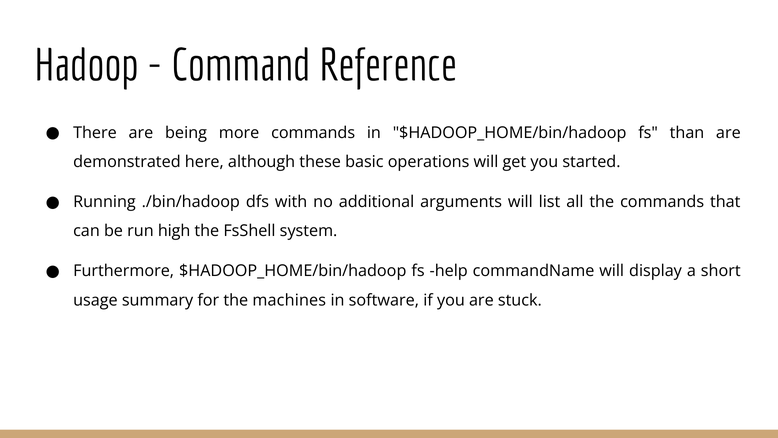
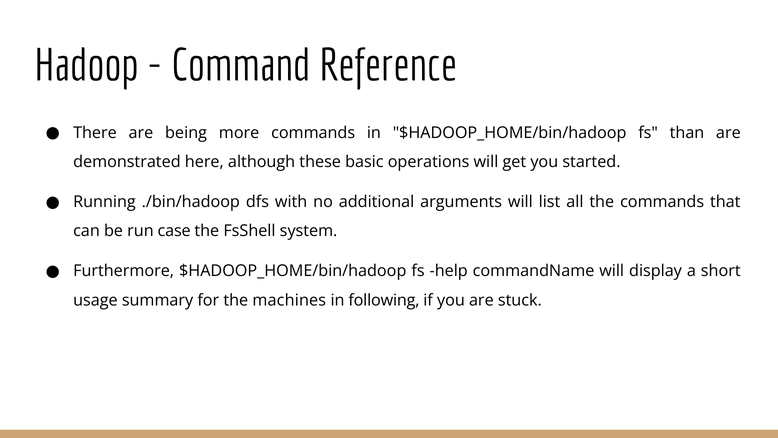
high: high -> case (174, 231)
software: software -> following (384, 300)
